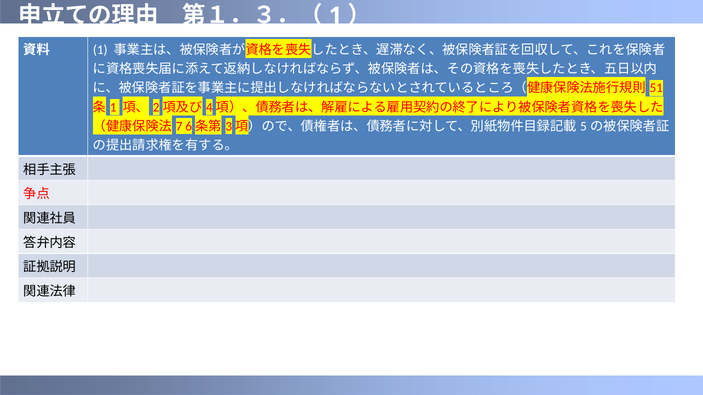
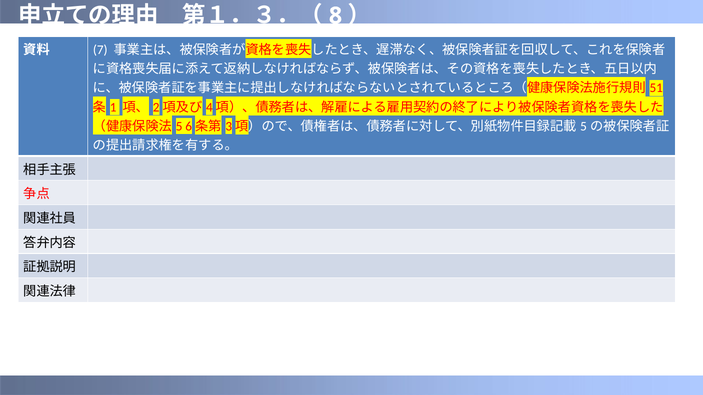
1: 1 -> 8 (336, 16)
1: 1 -> 7 (100, 50)
7: 7 -> 5 (179, 126)
